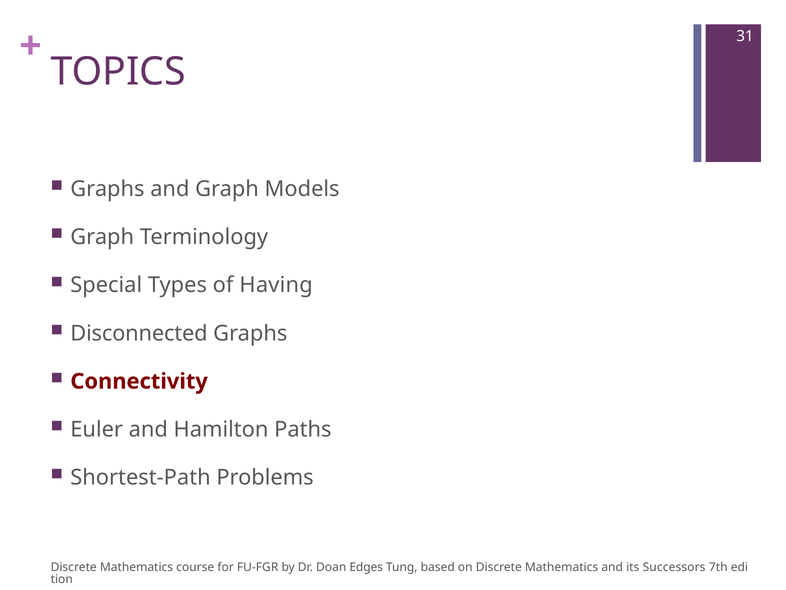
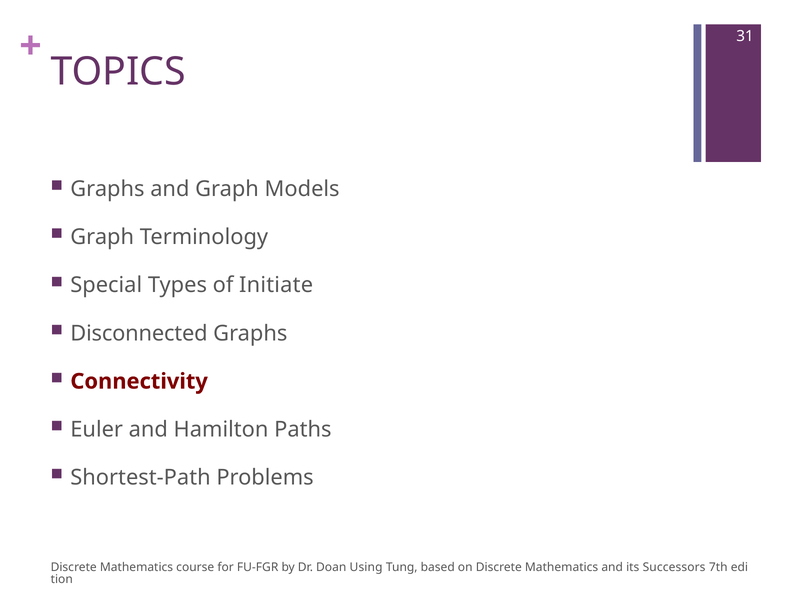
Having: Having -> Initiate (276, 285)
Edges: Edges -> Using (366, 567)
